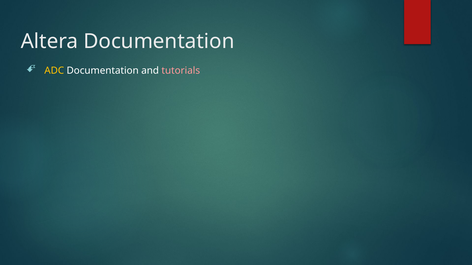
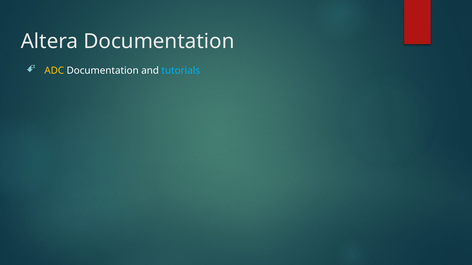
tutorials colour: pink -> light blue (181, 71)
